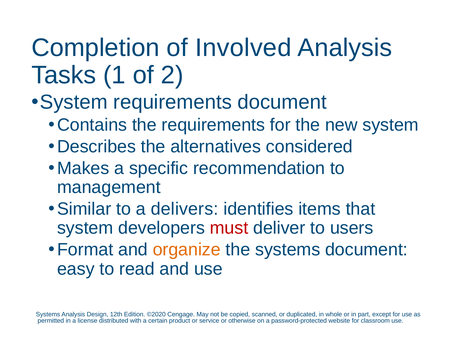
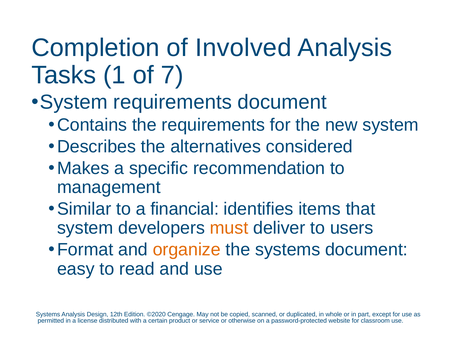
2: 2 -> 7 (172, 75)
delivers: delivers -> financial (185, 209)
must colour: red -> orange (229, 228)
